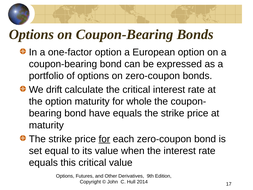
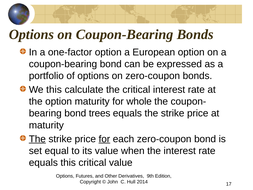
We drift: drift -> this (54, 90)
have: have -> trees (100, 113)
The underline: none -> present (37, 139)
